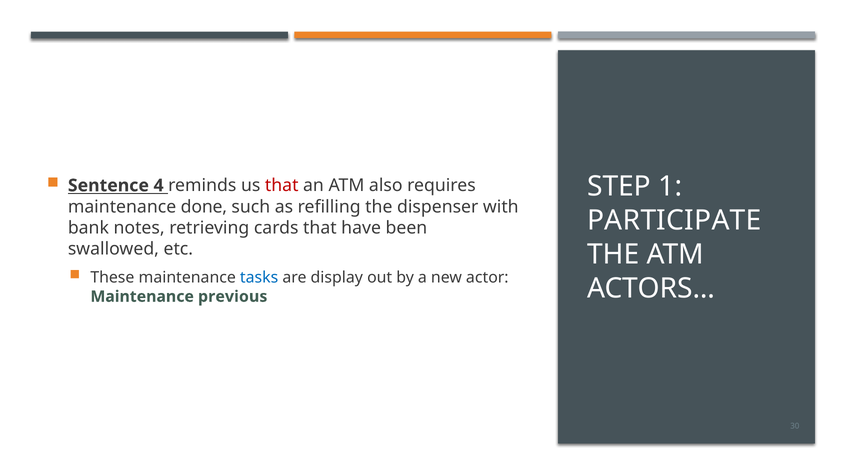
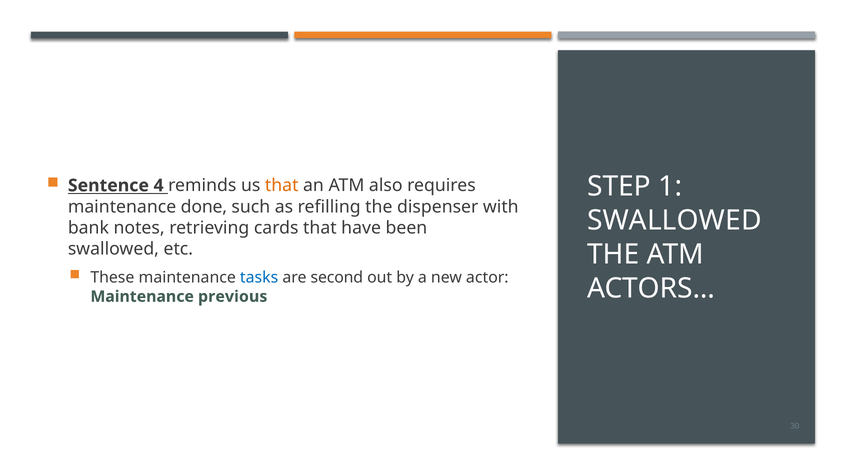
that colour: red -> orange (282, 185)
PARTICIPATE: PARTICIPATE -> SWALLOWED (674, 220)
display: display -> second (337, 277)
